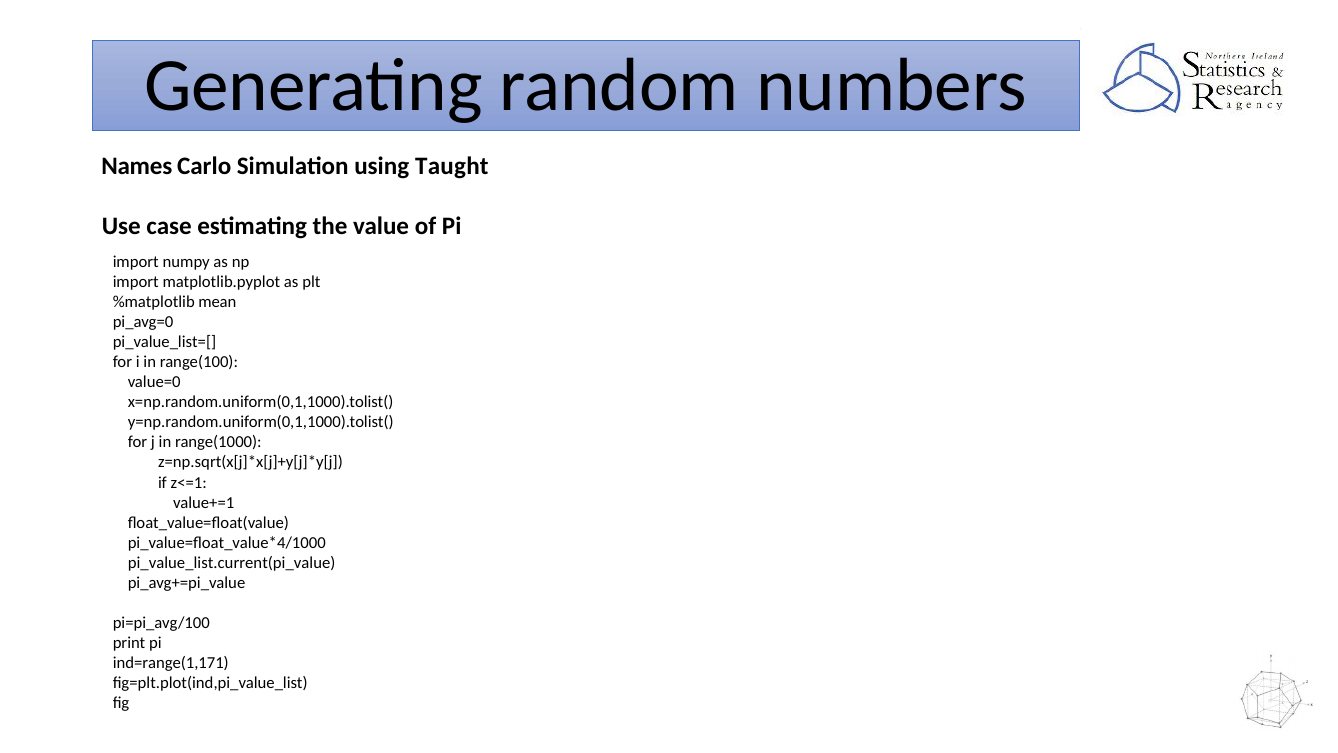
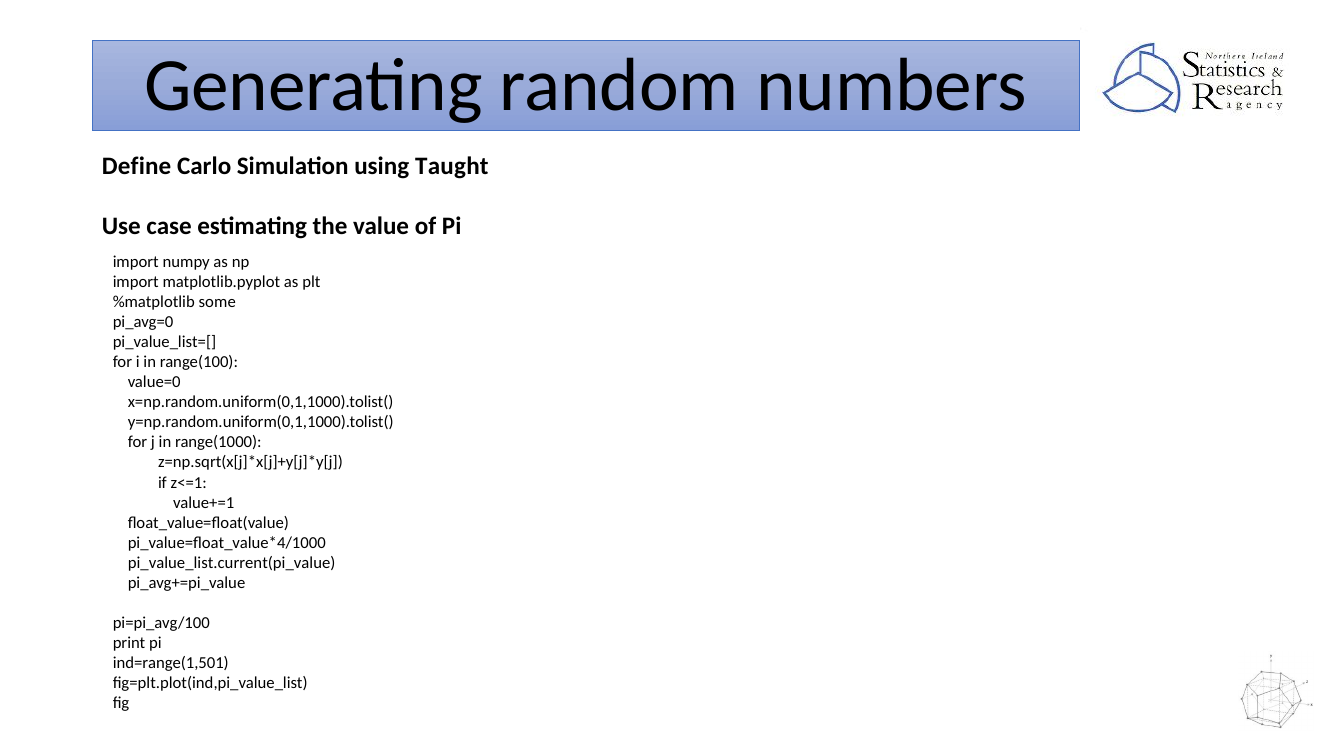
Names: Names -> Define (137, 166)
mean: mean -> some (217, 302)
ind=range(1,171: ind=range(1,171 -> ind=range(1,501 (171, 663)
